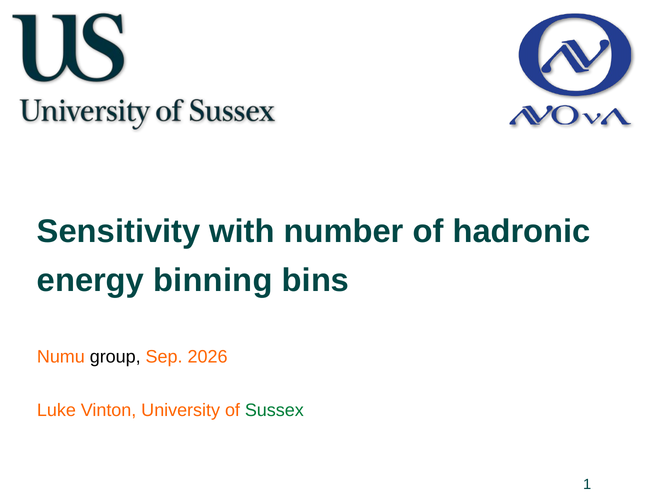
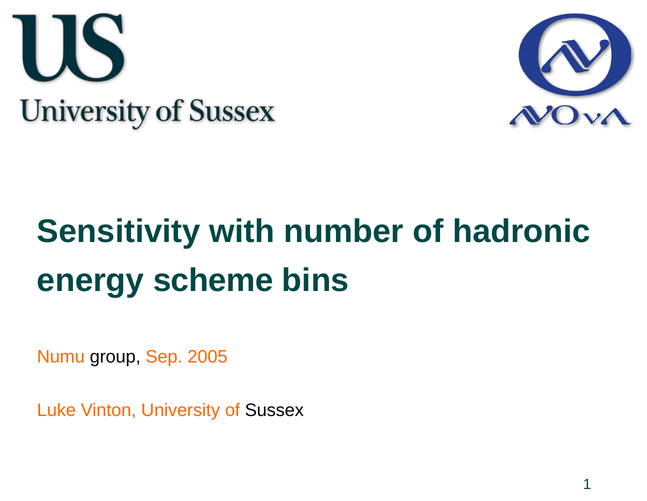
binning: binning -> scheme (213, 280)
2026: 2026 -> 2005 (208, 357)
Sussex colour: green -> black (274, 410)
